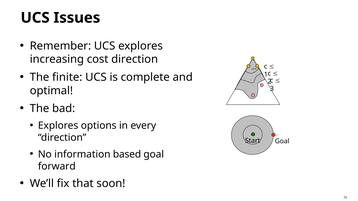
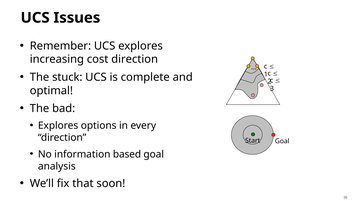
finite: finite -> stuck (67, 77)
forward: forward -> analysis (57, 167)
